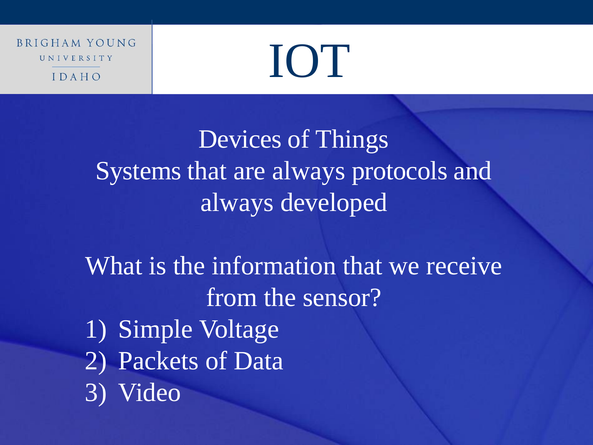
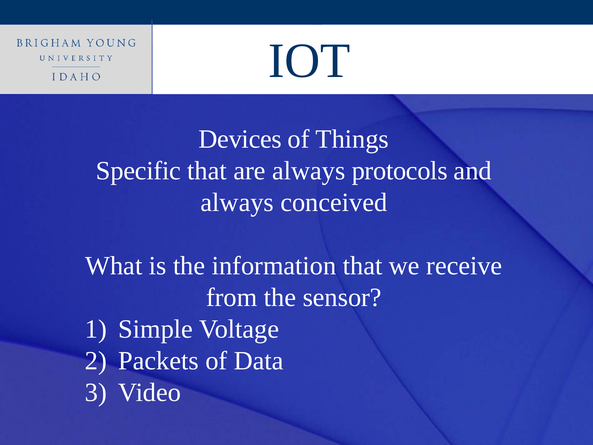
Systems: Systems -> Specific (138, 171)
developed: developed -> conceived (334, 202)
